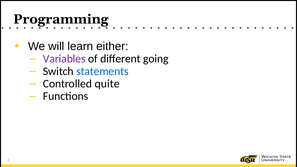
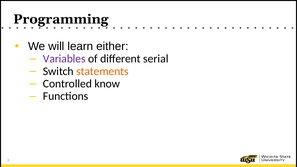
going: going -> serial (156, 59)
statements colour: blue -> orange (102, 71)
quite: quite -> know (107, 84)
